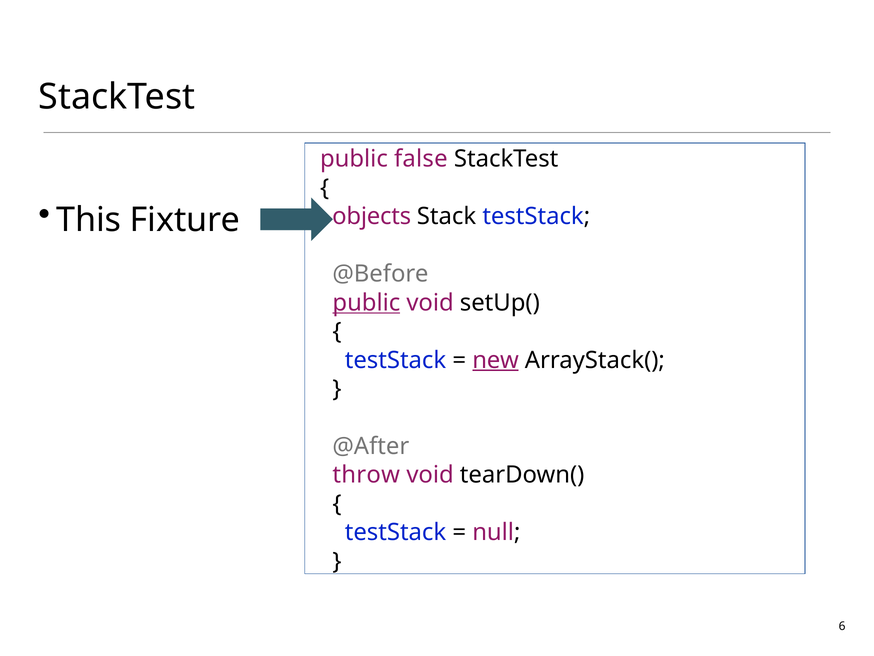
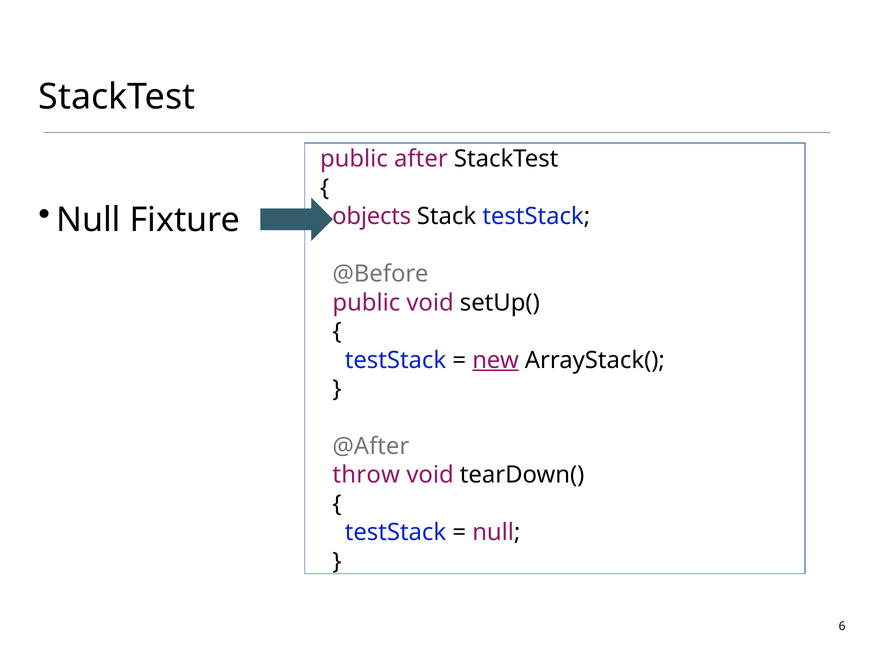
false: false -> after (421, 159)
This: This -> Null (89, 220)
public underline: present -> none (366, 302)
